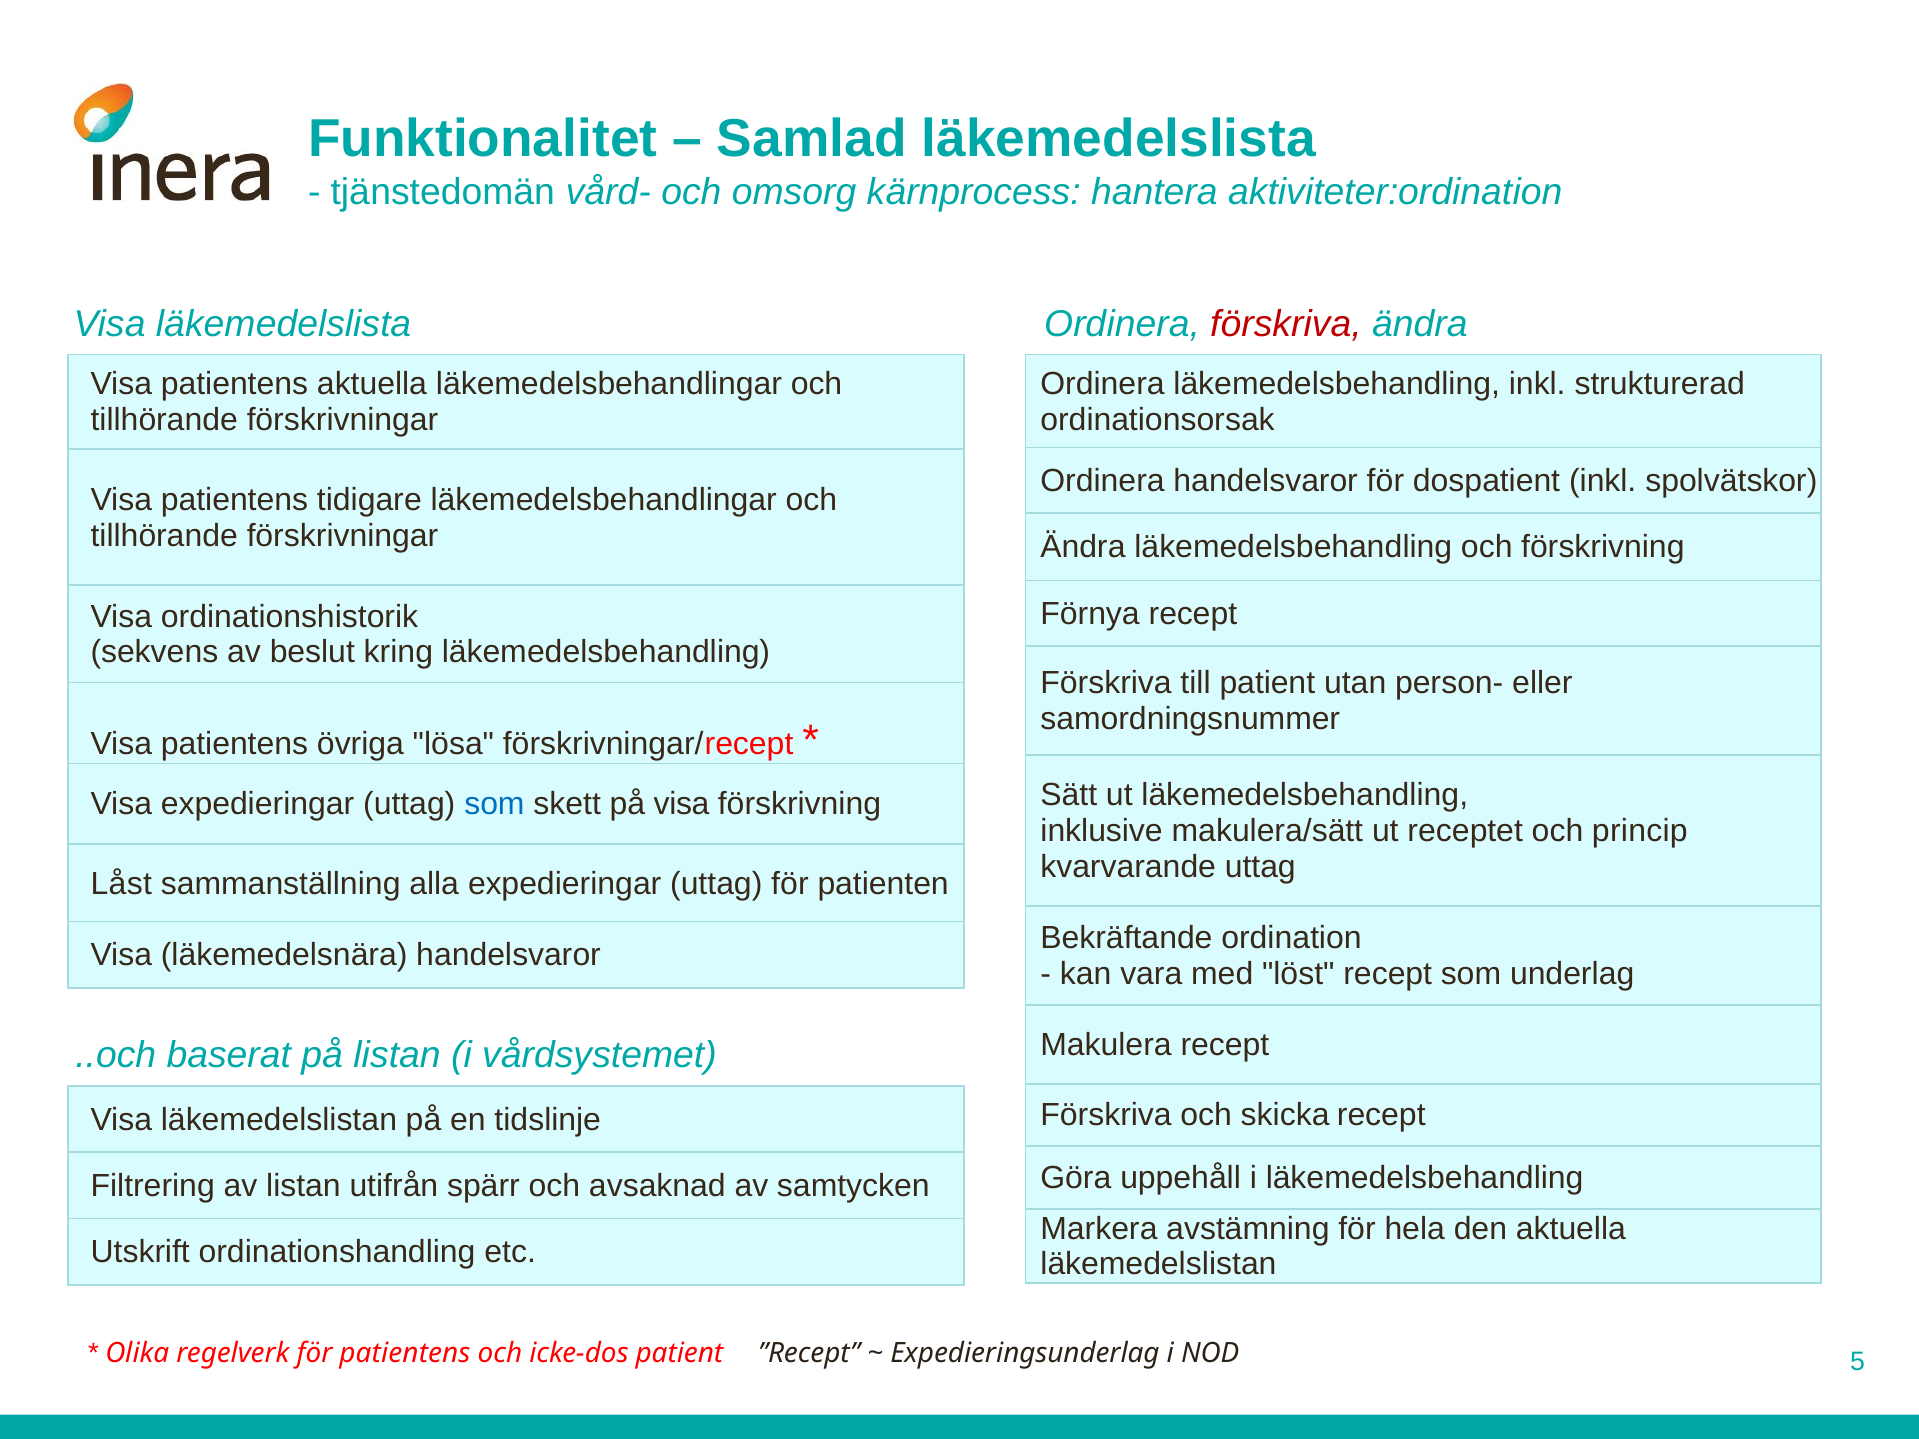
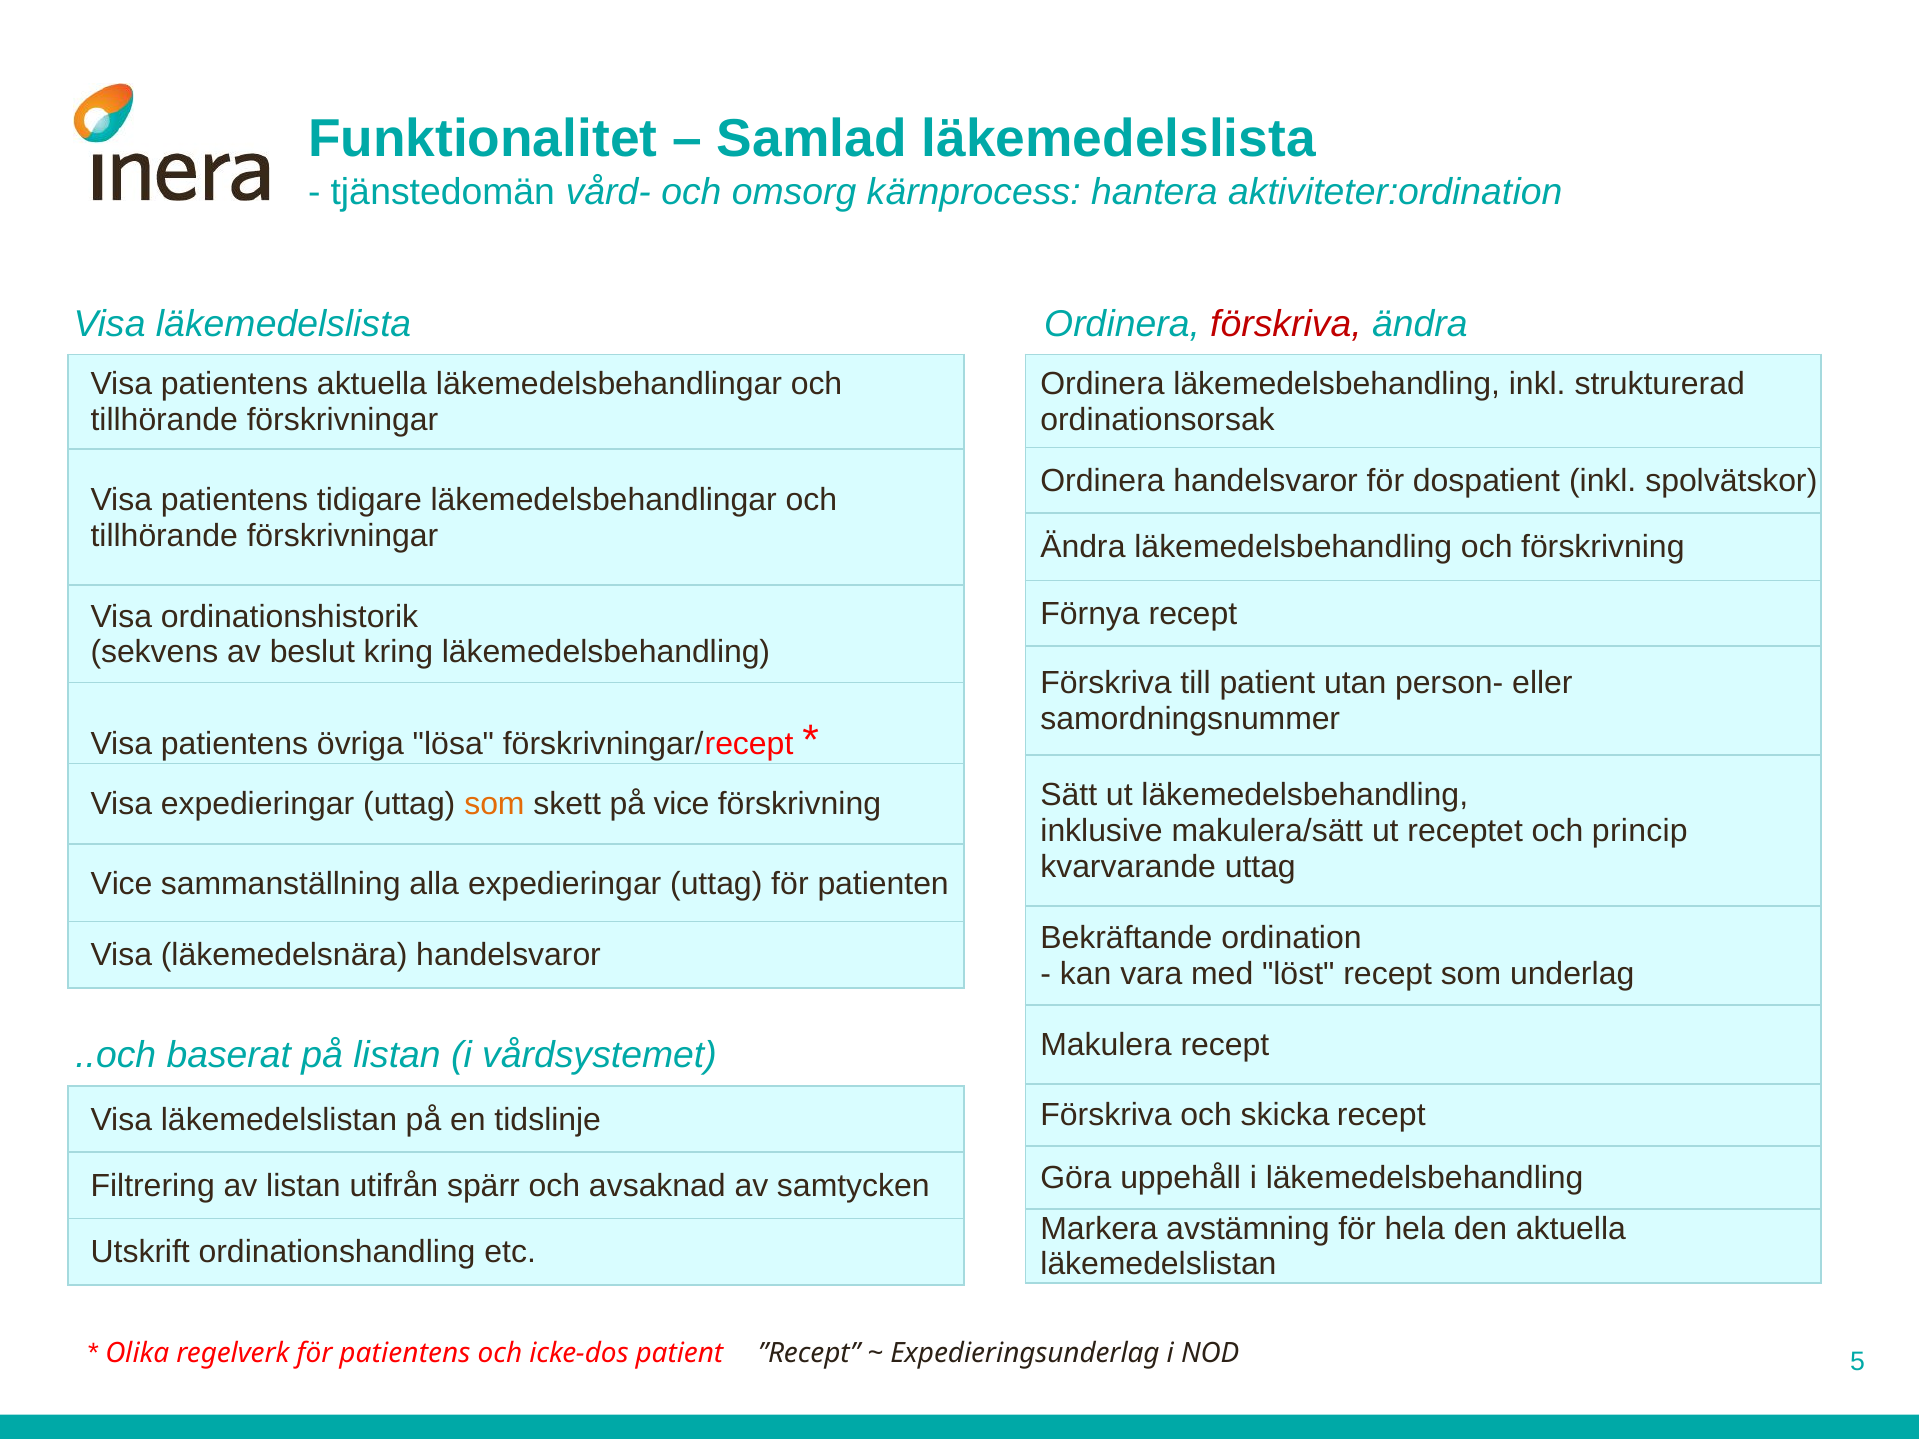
som colour: blue -> orange (494, 805)
på visa: visa -> vice (682, 805)
Låst: Låst -> Vice (121, 884)
